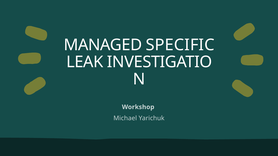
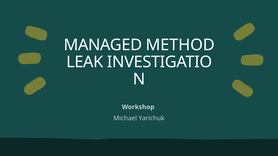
SPECIFIC: SPECIFIC -> METHOD (180, 45)
